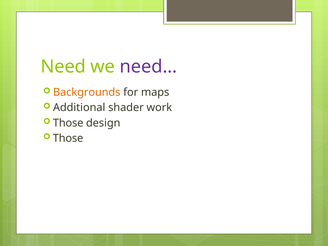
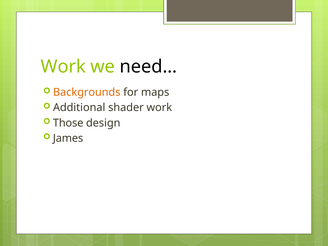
Need: Need -> Work (63, 67)
need… colour: purple -> black (148, 67)
Those: Those -> James (68, 138)
